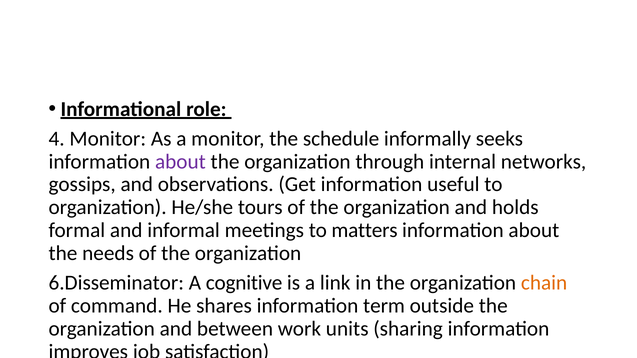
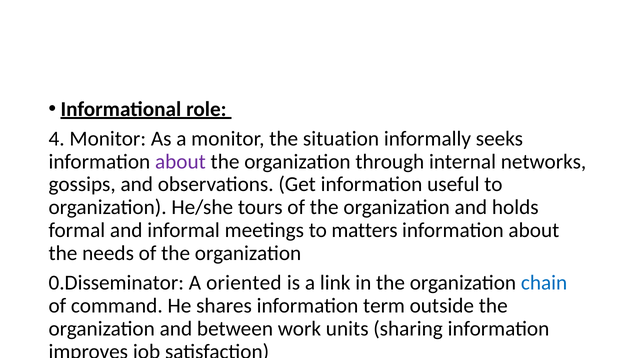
schedule: schedule -> situation (341, 139)
6.Disseminator: 6.Disseminator -> 0.Disseminator (116, 283)
cognitive: cognitive -> oriented (244, 283)
chain colour: orange -> blue (544, 283)
